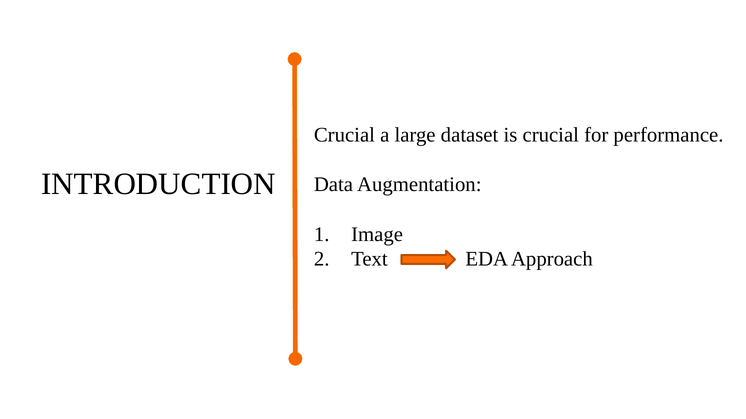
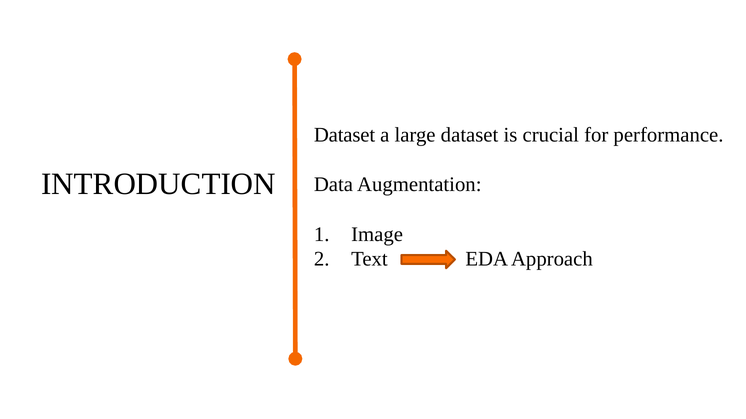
Crucial: Crucial -> Dataset (345, 135)
